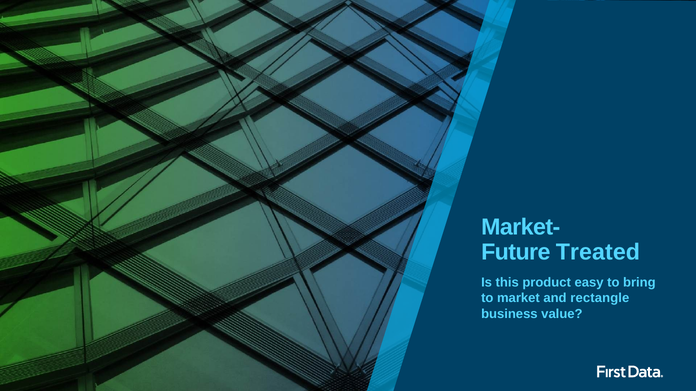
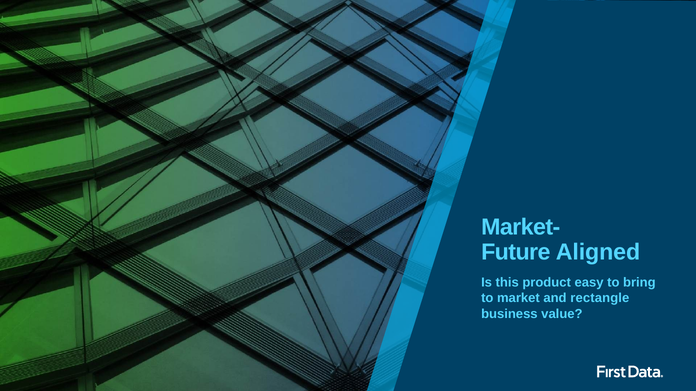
Treated: Treated -> Aligned (598, 253)
